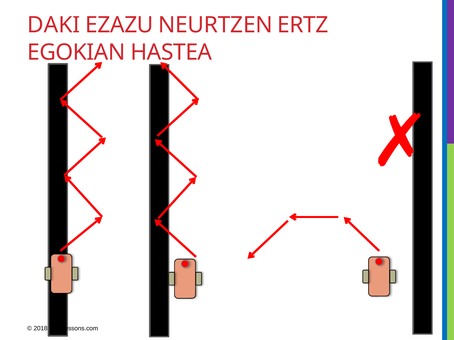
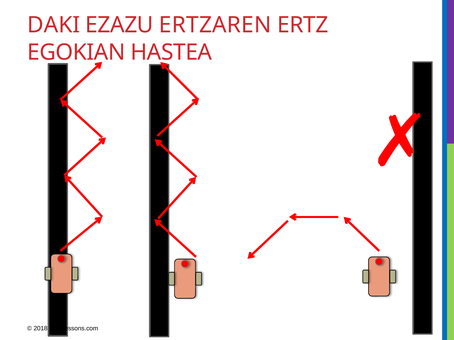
NEURTZEN: NEURTZEN -> ERTZAREN (215, 25)
